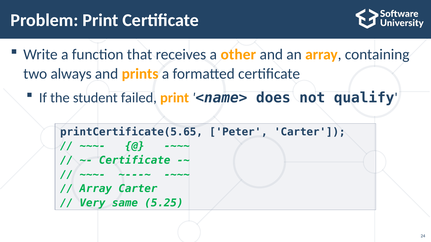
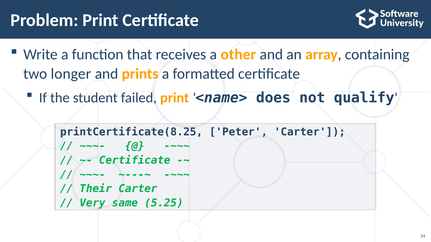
always: always -> longer (71, 74)
printCertificate(5.65: printCertificate(5.65 -> printCertificate(8.25 (131, 132)
Array: Array -> Their (96, 189)
